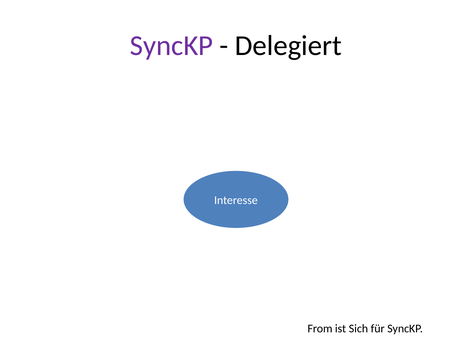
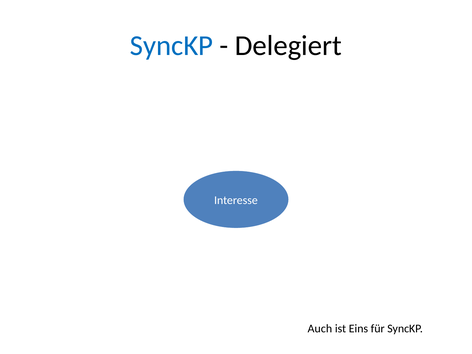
SyncKP colour: purple -> blue (172, 46)
From: From -> Auch (320, 328)
Sich: Sich -> Eins (358, 328)
